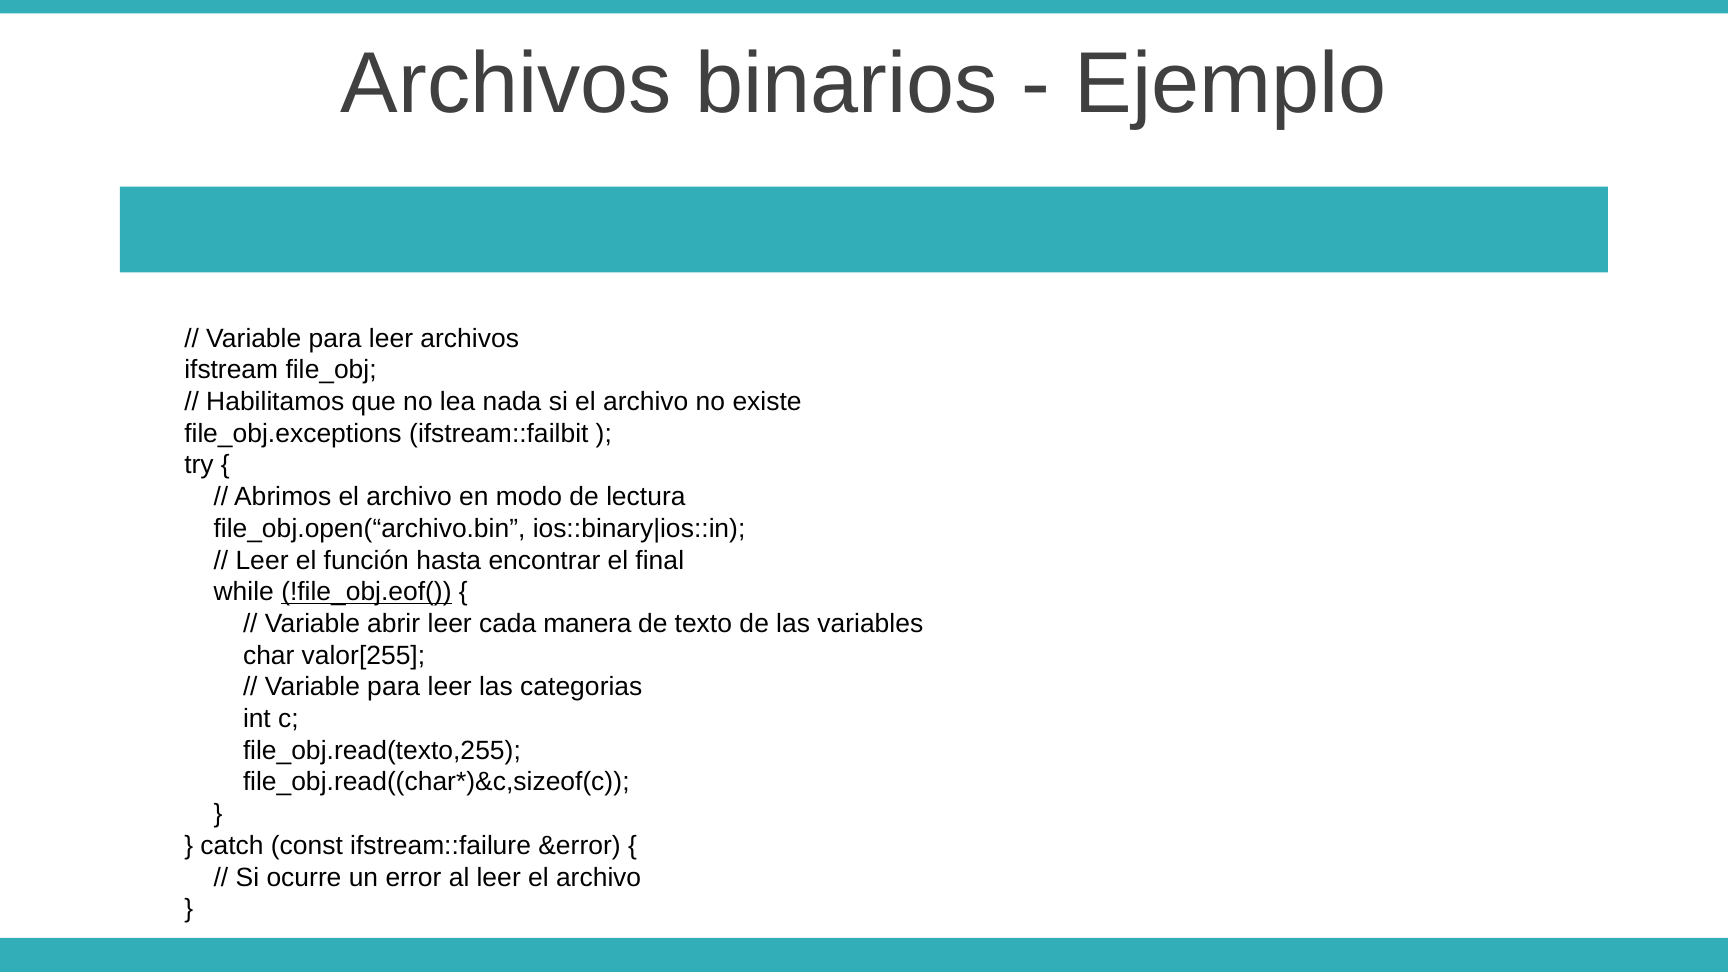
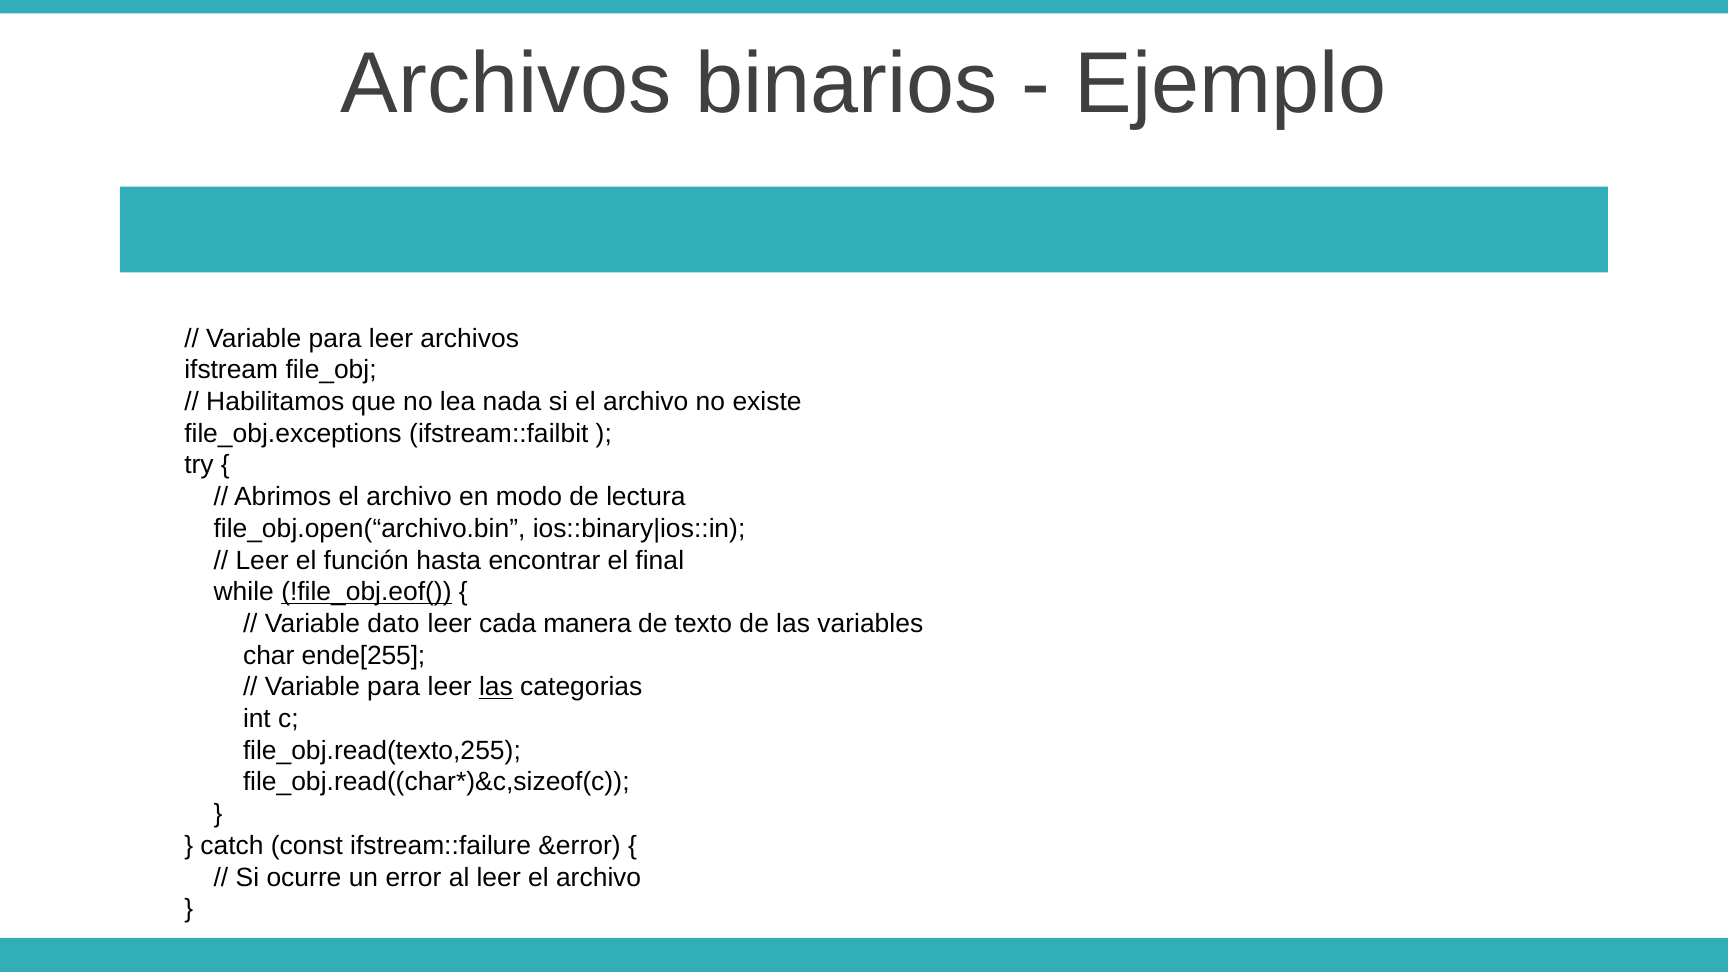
abrir: abrir -> dato (394, 624)
valor[255: valor[255 -> ende[255 (363, 655)
las underline: none -> present (496, 687)
